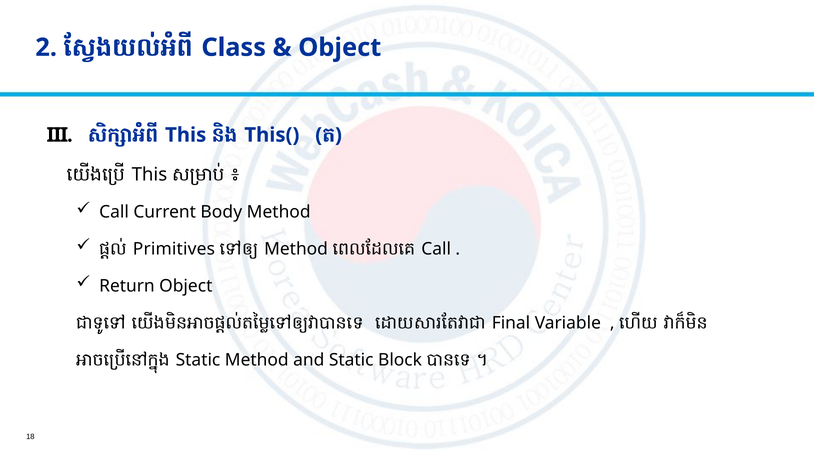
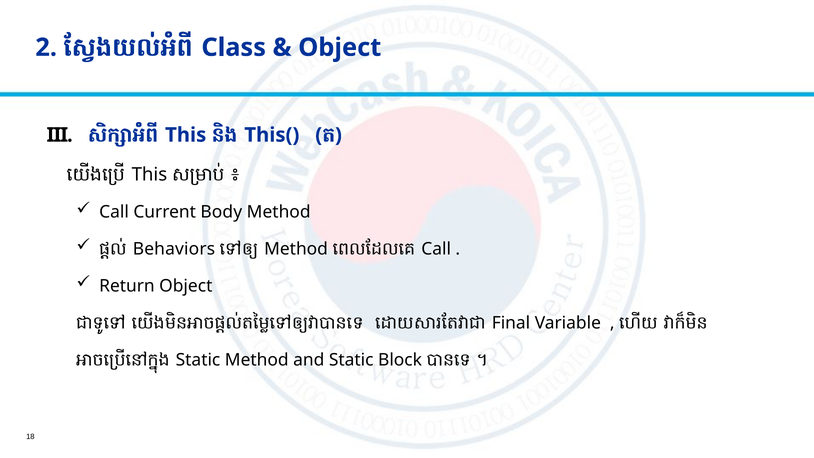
Primitives: Primitives -> Behaviors (174, 249)
